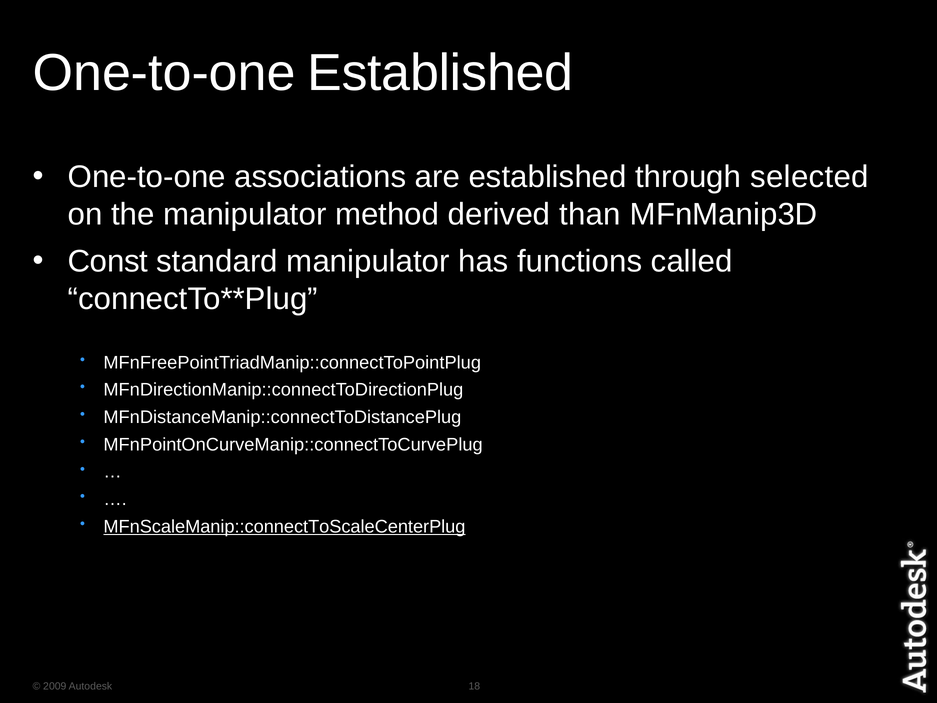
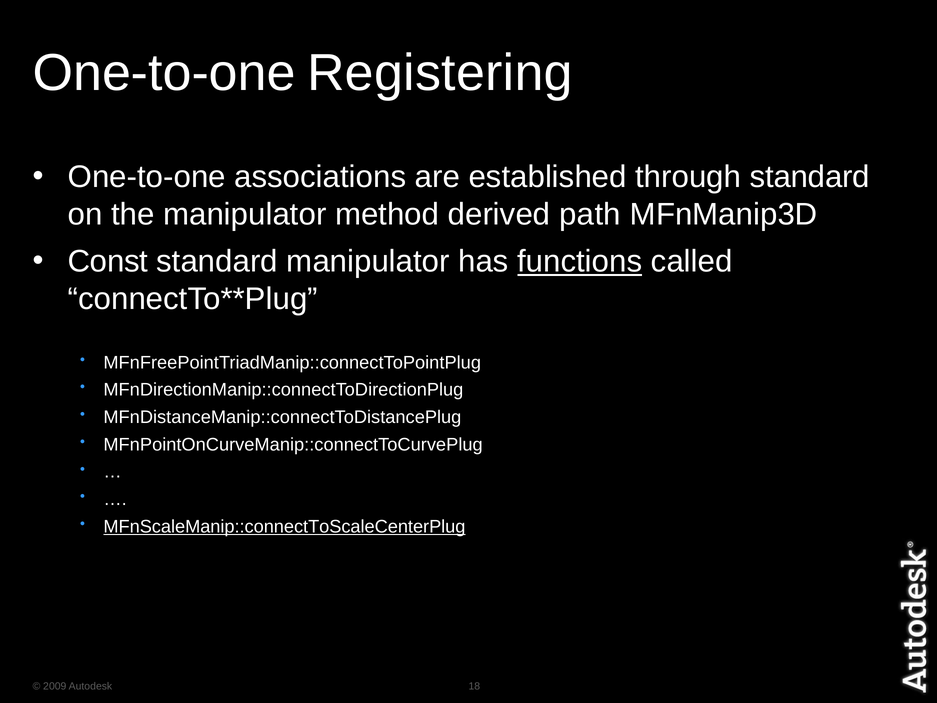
One-to-one Established: Established -> Registering (440, 73)
through selected: selected -> standard (810, 177)
than: than -> path (590, 215)
functions underline: none -> present (580, 261)
